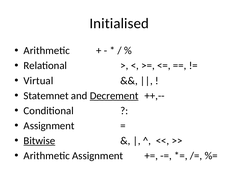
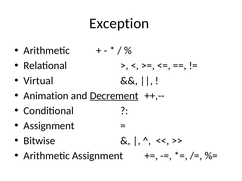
Initialised: Initialised -> Exception (119, 23)
Statemnet: Statemnet -> Animation (46, 96)
Bitwise underline: present -> none (39, 141)
